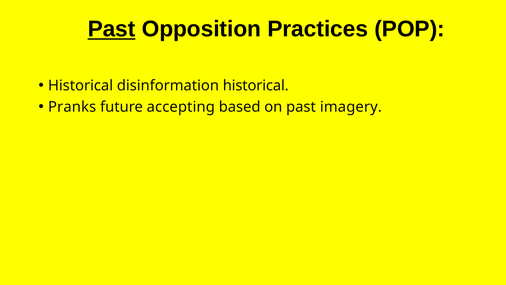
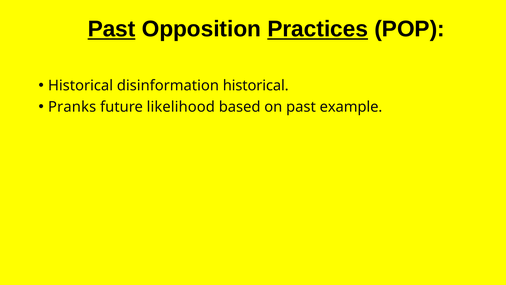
Practices underline: none -> present (318, 29)
accepting: accepting -> likelihood (181, 107)
imagery: imagery -> example (351, 107)
